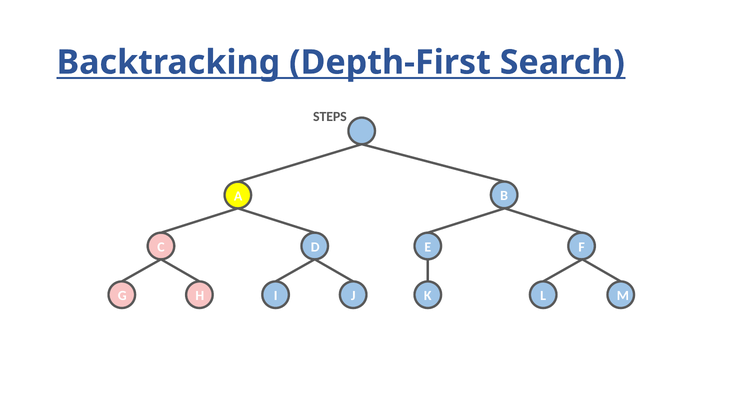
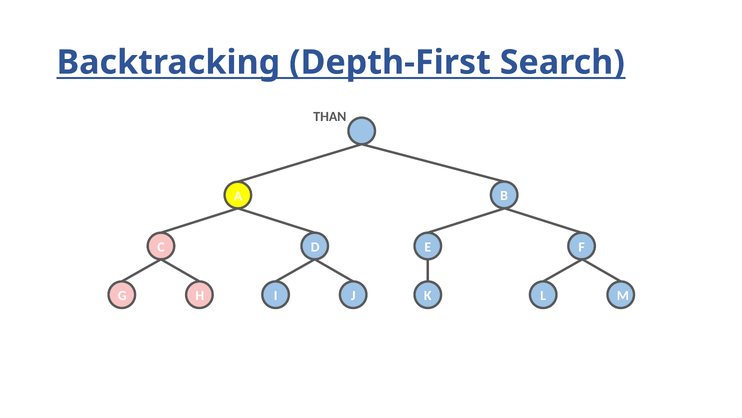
STEPS: STEPS -> THAN (330, 116)
